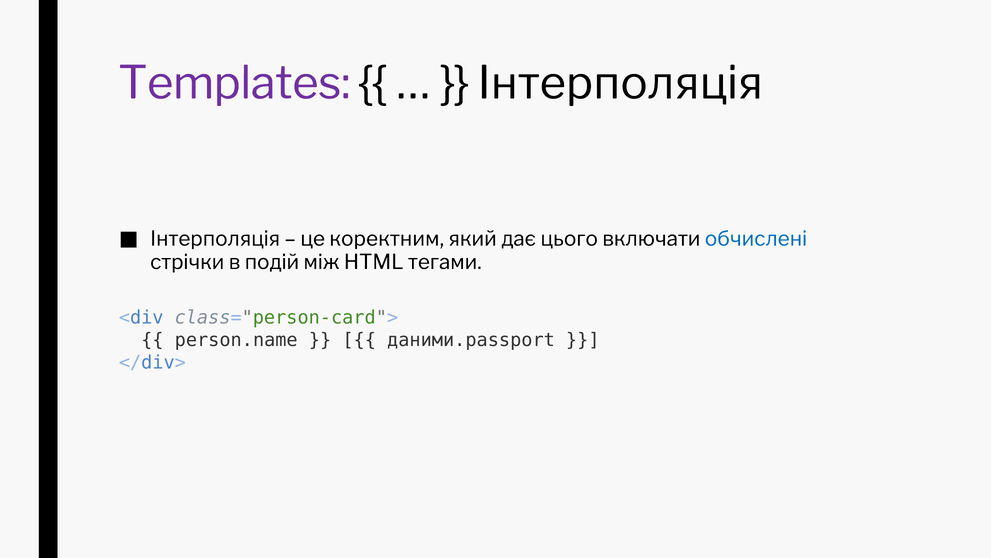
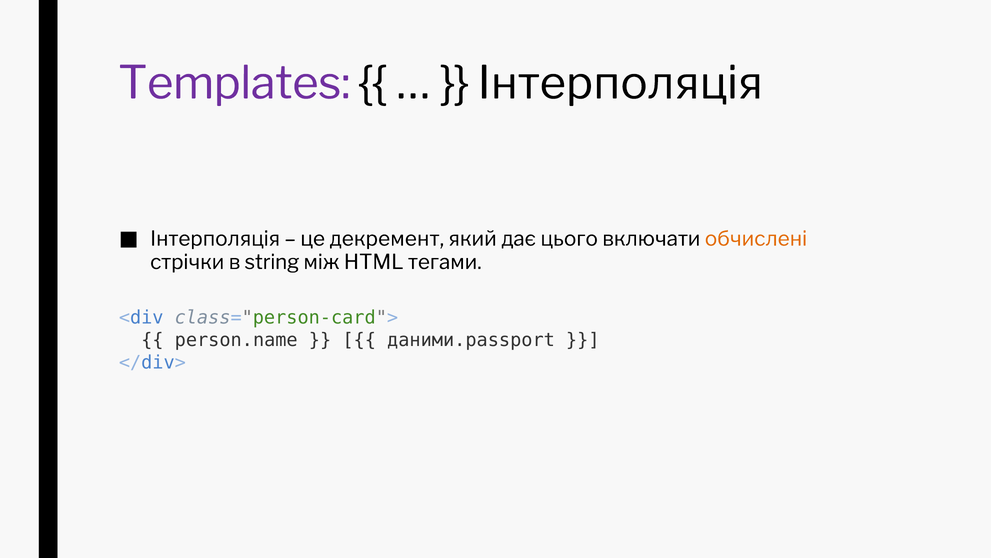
коректним: коректним -> декремент (387, 239)
обчислені colour: blue -> orange (756, 239)
подій: подій -> string (272, 262)
